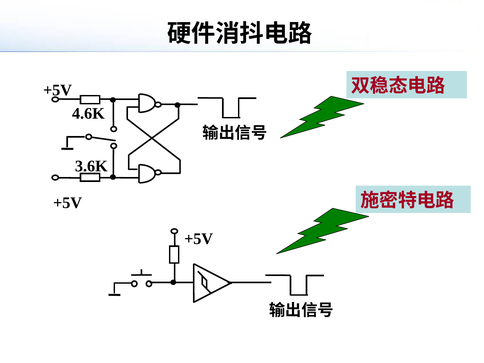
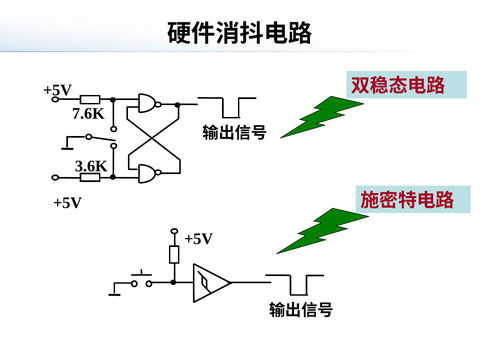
4.6K: 4.6K -> 7.6K (88, 113)
